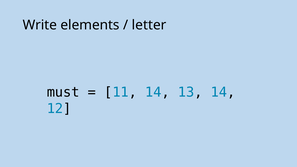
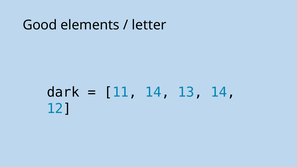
Write: Write -> Good (40, 25)
must: must -> dark (63, 92)
